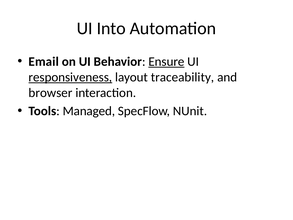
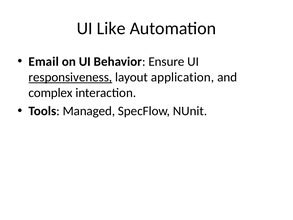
Into: Into -> Like (111, 28)
Ensure underline: present -> none (166, 61)
traceability: traceability -> application (183, 77)
browser: browser -> complex (51, 93)
